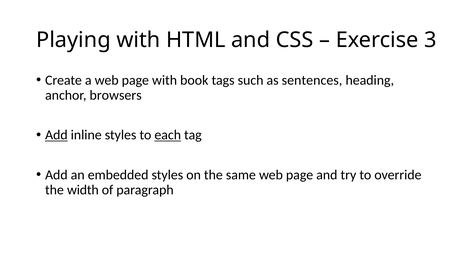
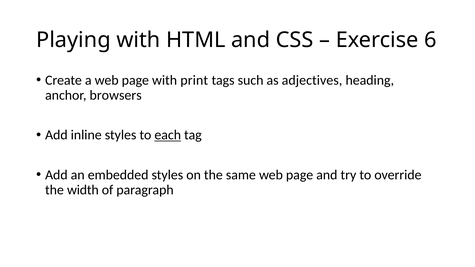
3: 3 -> 6 (430, 40)
book: book -> print (194, 80)
sentences: sentences -> adjectives (312, 80)
Add underline: present -> none (56, 135)
